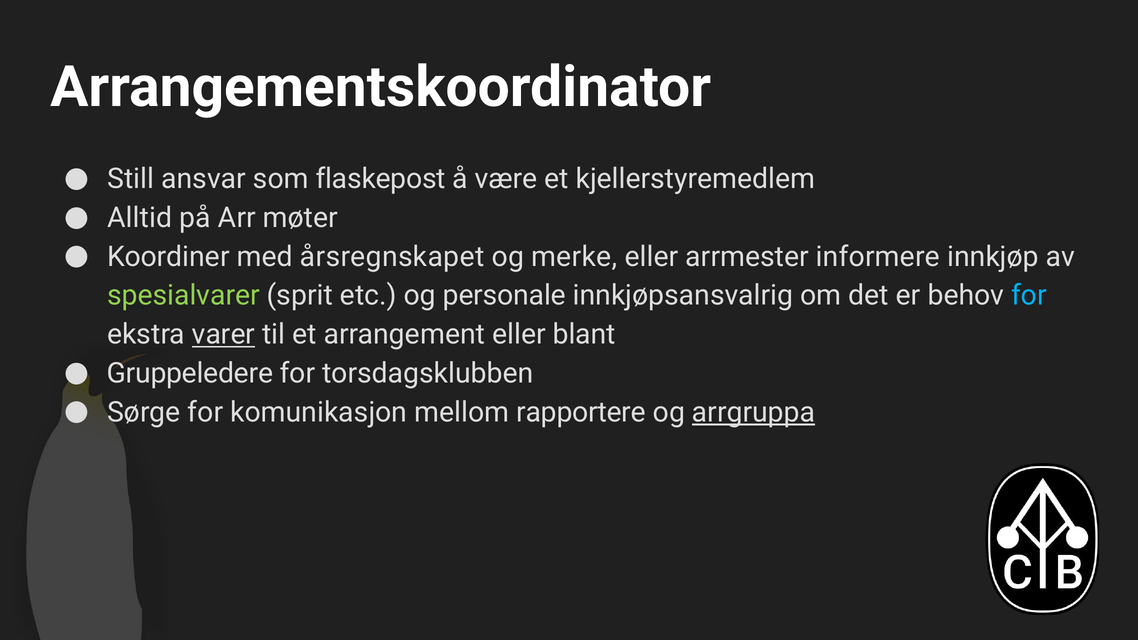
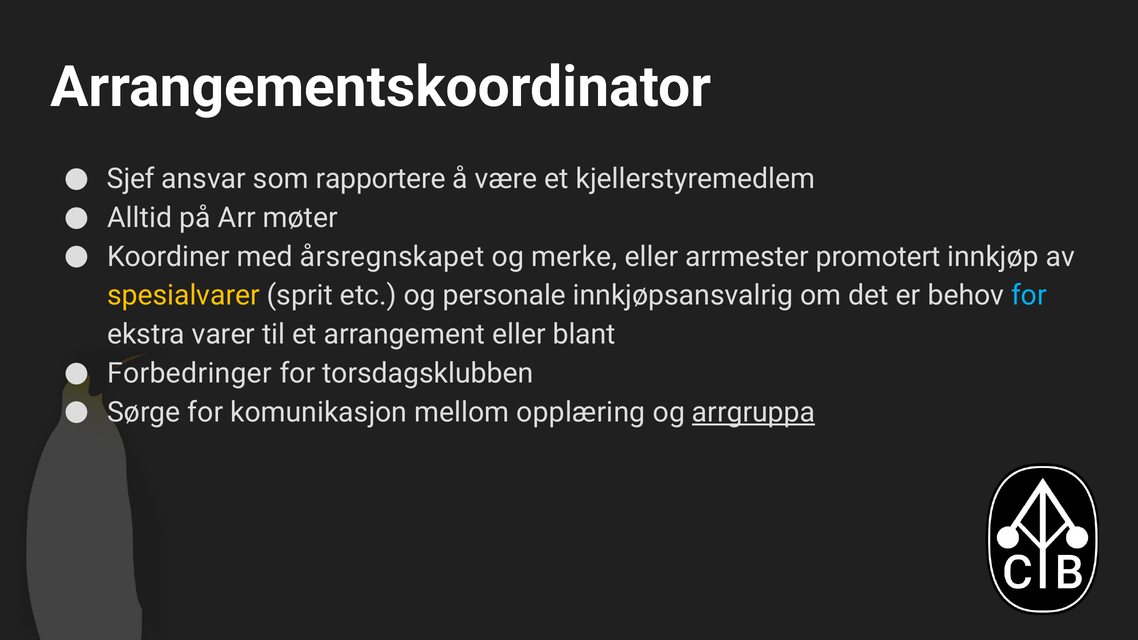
Still: Still -> Sjef (131, 179)
flaskepost: flaskepost -> rapportere (381, 179)
informere: informere -> promotert (878, 257)
spesialvarer colour: light green -> yellow (183, 296)
varer underline: present -> none (224, 335)
Gruppeledere: Gruppeledere -> Forbedringer (190, 373)
rapportere: rapportere -> opplæring (581, 412)
